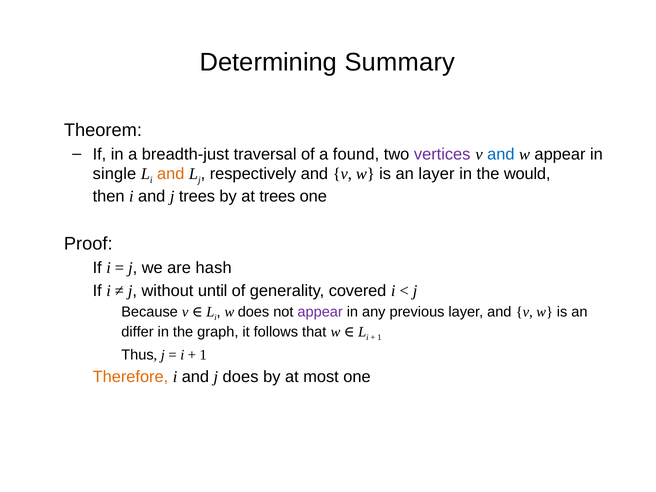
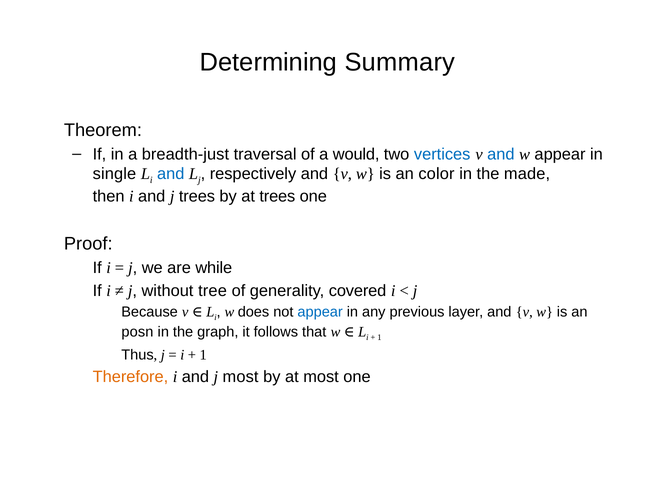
found: found -> would (356, 154)
vertices colour: purple -> blue (442, 154)
and colour: orange -> blue (171, 174)
an layer: layer -> color (436, 174)
would: would -> made (527, 174)
hash: hash -> while (214, 268)
until: until -> tree (213, 291)
appear colour: purple -> blue (320, 312)
differ: differ -> posn (137, 332)
j does: does -> most (241, 377)
